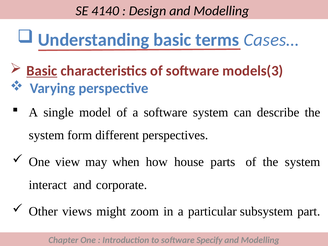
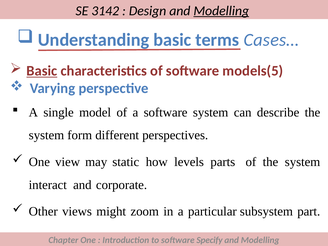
4140: 4140 -> 3142 (105, 11)
Modelling underline: none -> present (221, 11)
models(3: models(3 -> models(5 (253, 71)
when: when -> static (126, 162)
house: house -> levels (189, 162)
